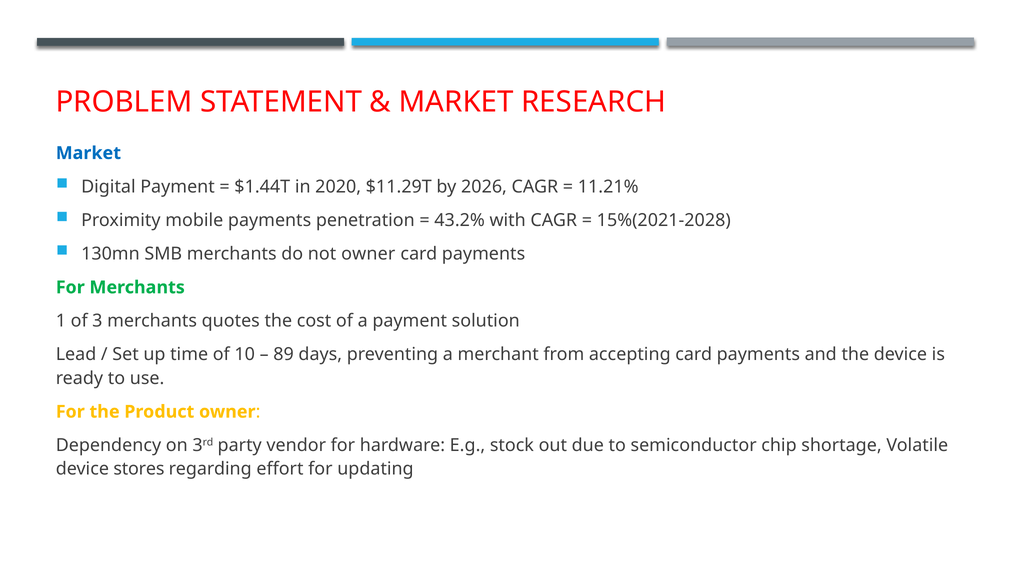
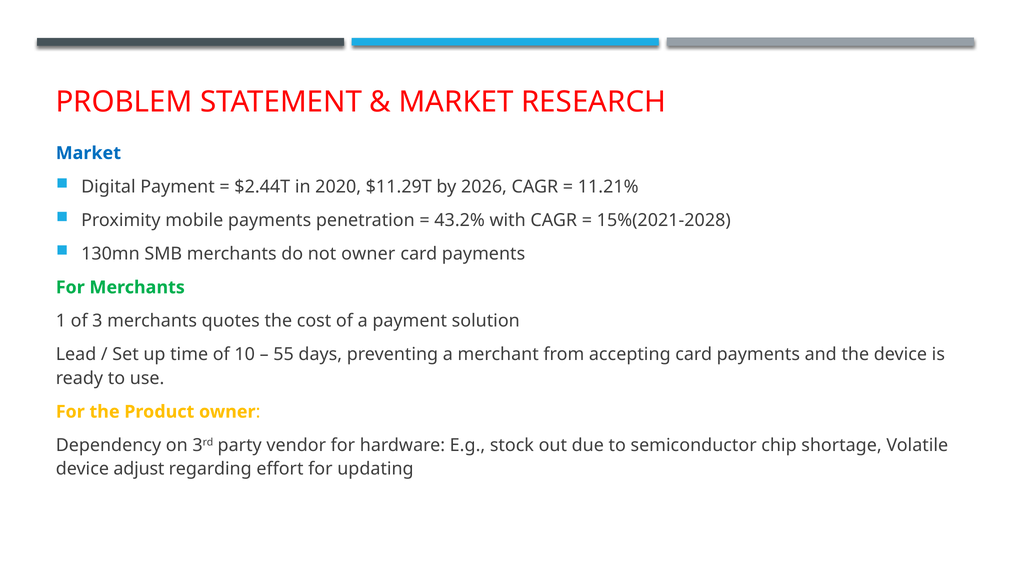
$1.44T: $1.44T -> $2.44T (262, 187)
89: 89 -> 55 (284, 354)
stores: stores -> adjust (139, 469)
